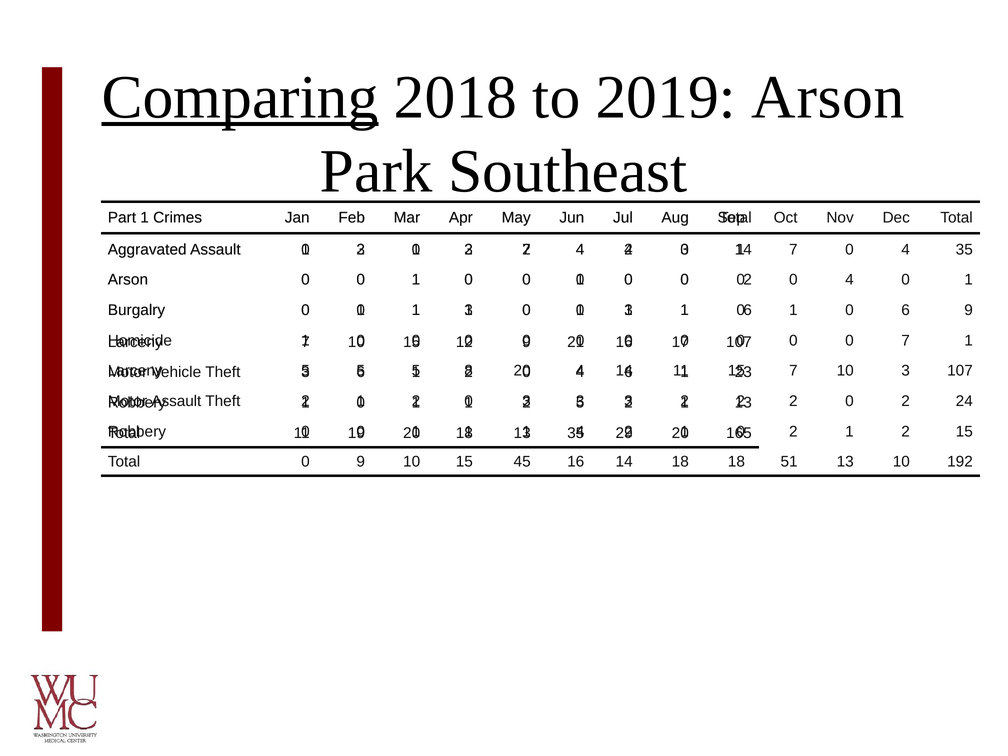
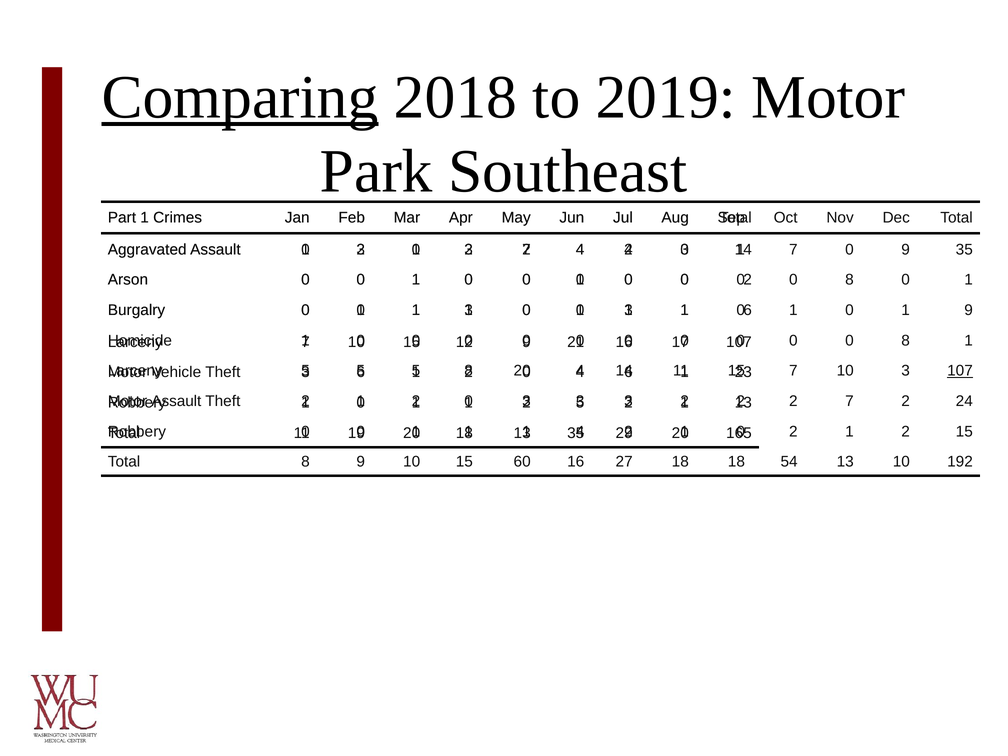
2019 Arson: Arson -> Motor (828, 98)
7 0 4: 4 -> 9 (906, 250)
4: 4 -> 8 (849, 280)
0 1 0 6: 6 -> 1 (906, 310)
7: 7 -> 8 (906, 340)
107 underline: none -> present (960, 371)
0: 0 -> 7 (849, 401)
Total 0: 0 -> 8 (305, 462)
45: 45 -> 60 (522, 462)
16 14: 14 -> 27 (624, 462)
51: 51 -> 54 (789, 462)
